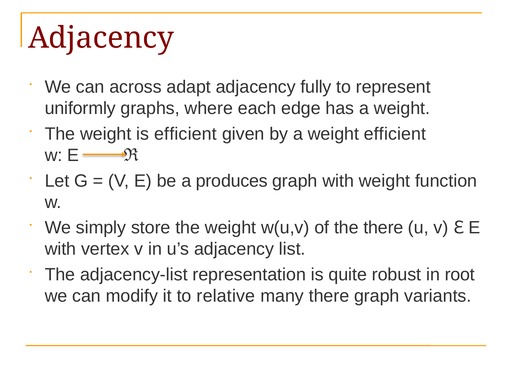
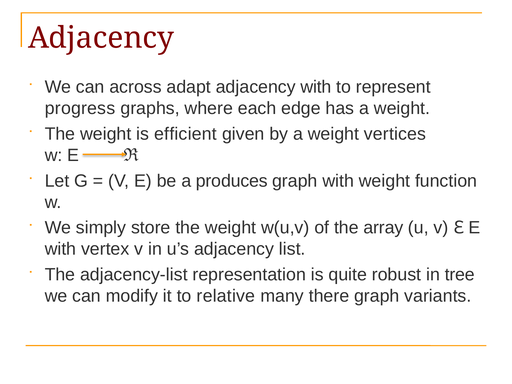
adjacency fully: fully -> with (316, 87)
uniformly: uniformly -> progress (80, 108)
weight efficient: efficient -> vertices (395, 134)
the there: there -> array (383, 228)
root: root -> tree (460, 275)
